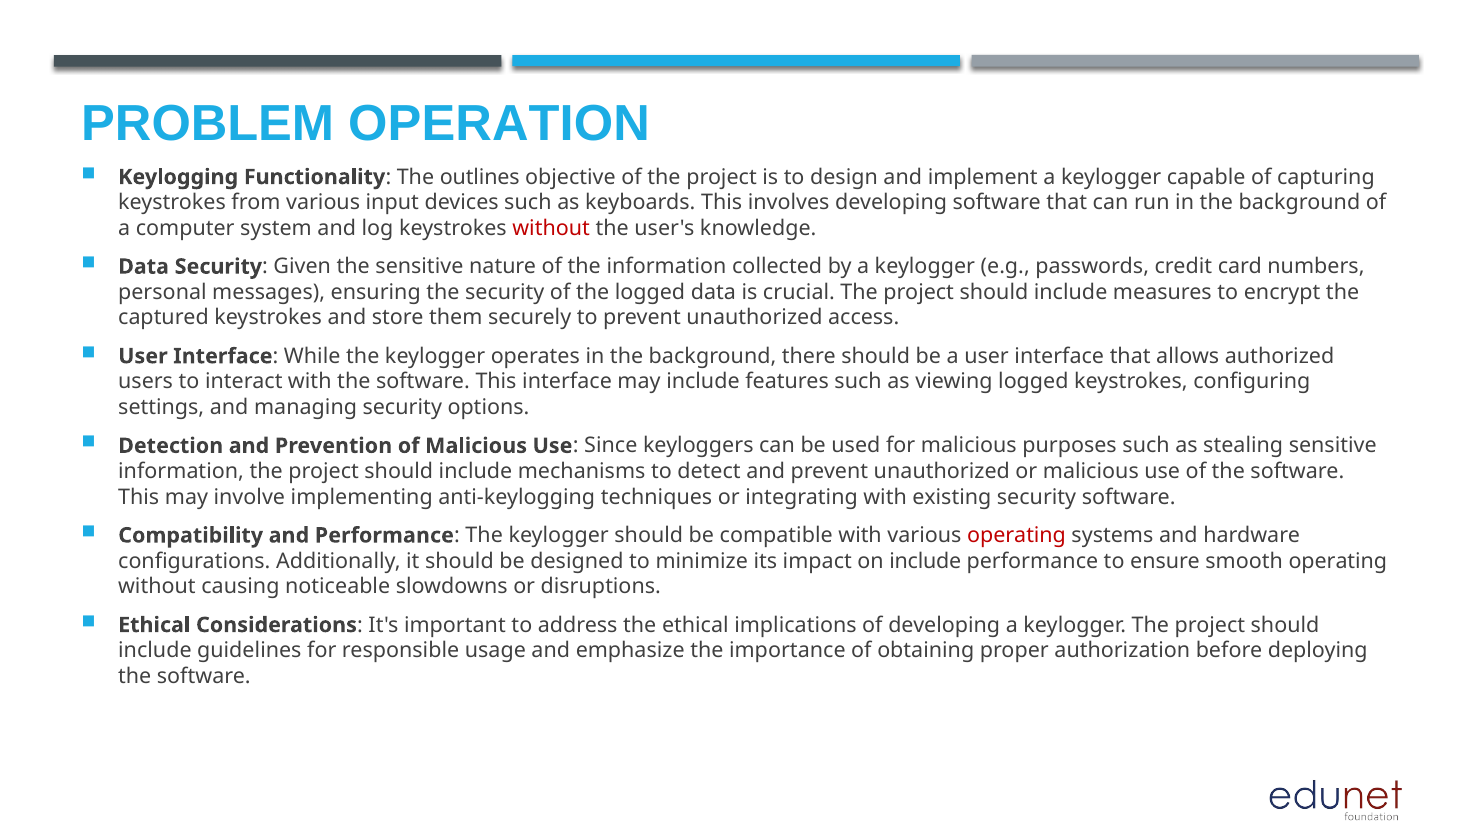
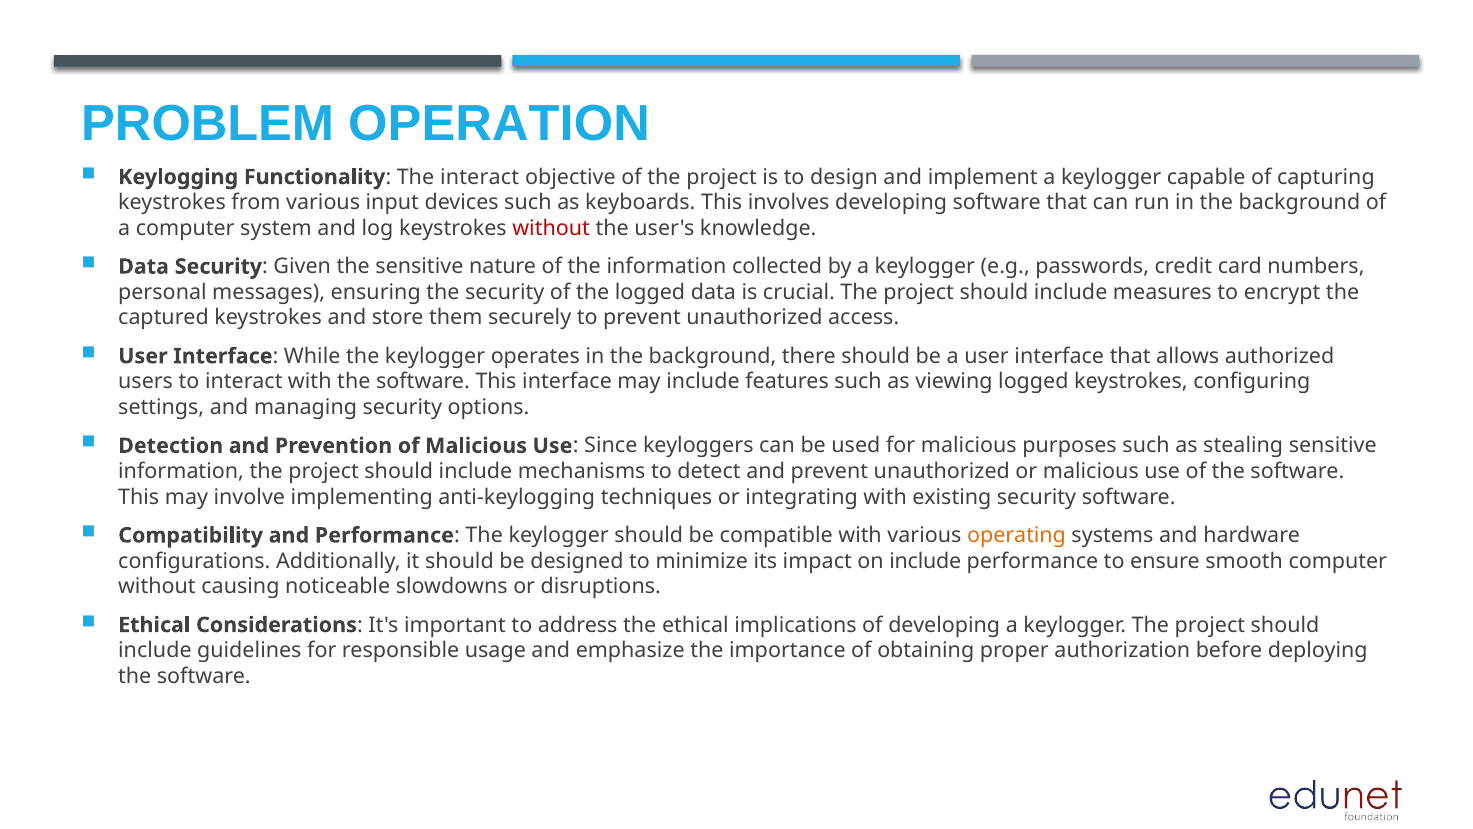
The outlines: outlines -> interact (480, 177)
operating colour: red -> orange (1017, 535)
smooth operating: operating -> computer (1338, 561)
